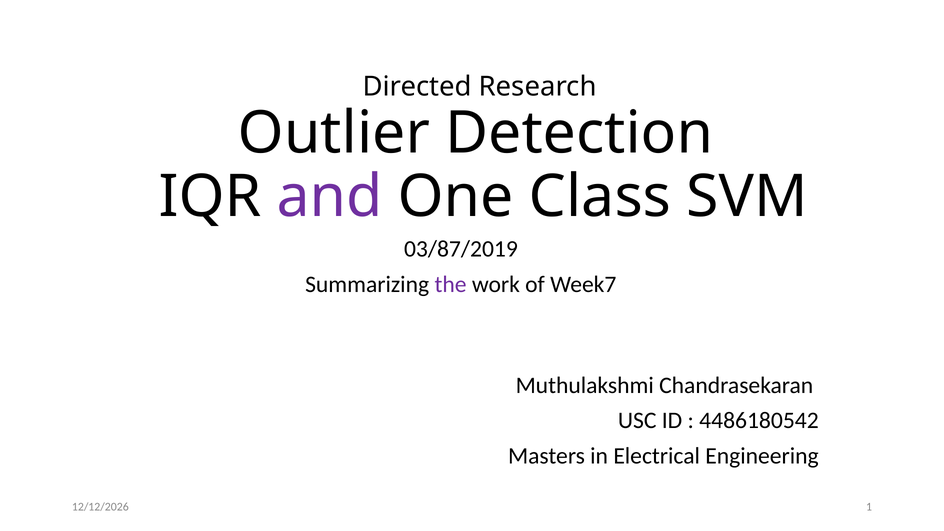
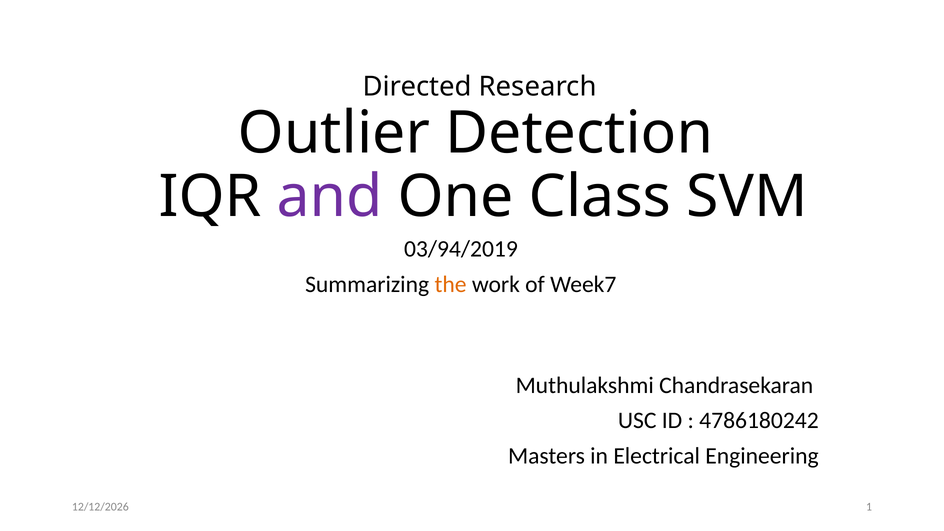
03/87/2019: 03/87/2019 -> 03/94/2019 (461, 249)
the colour: purple -> orange (451, 284)
4486180542: 4486180542 -> 4786180242 (759, 421)
